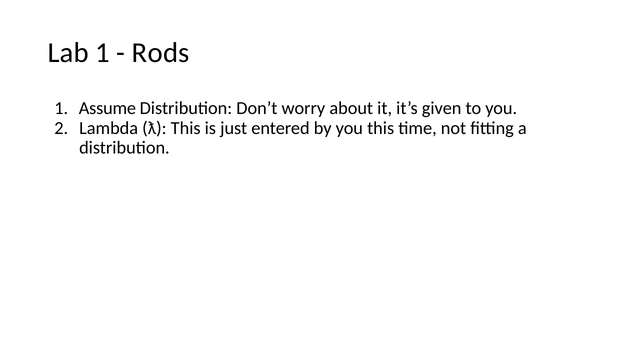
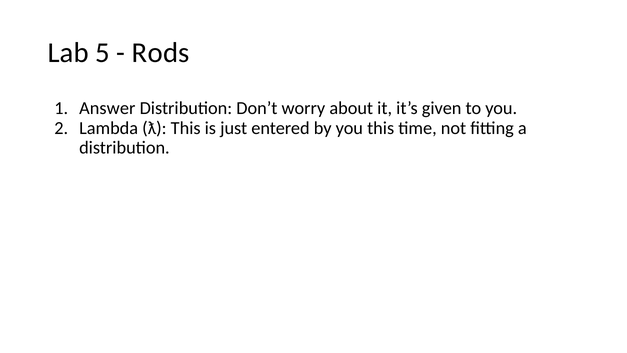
Lab 1: 1 -> 5 (102, 53)
Assume: Assume -> Answer (107, 108)
